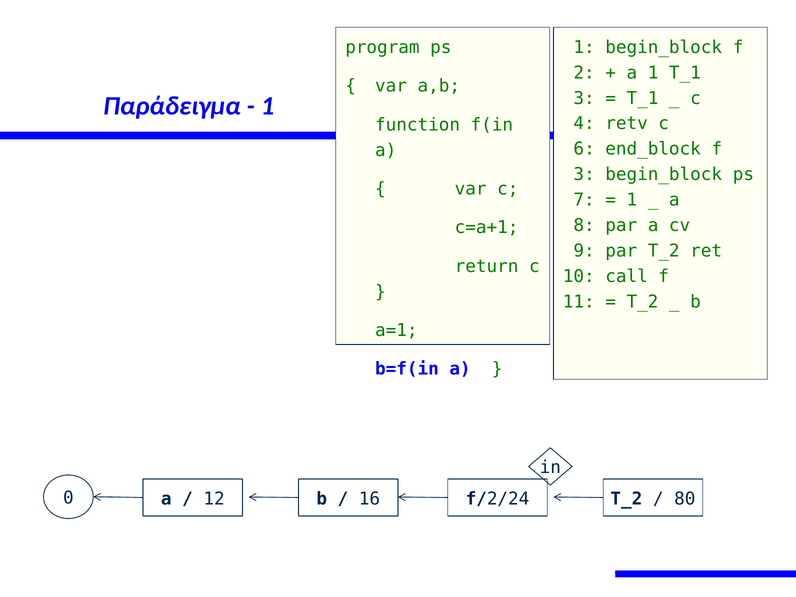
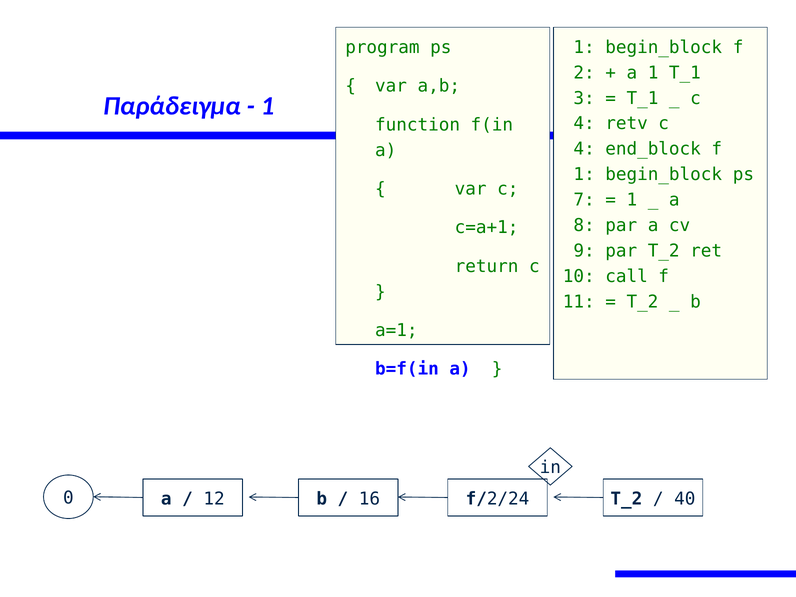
6: 6 -> 4 (584, 149)
3: 3 -> 1 (584, 175)
80: 80 -> 40 (685, 499)
